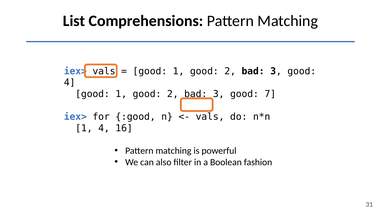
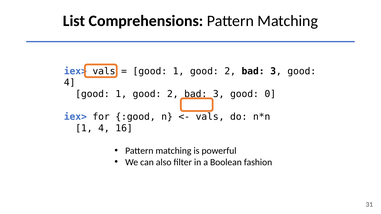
7: 7 -> 0 (270, 94)
